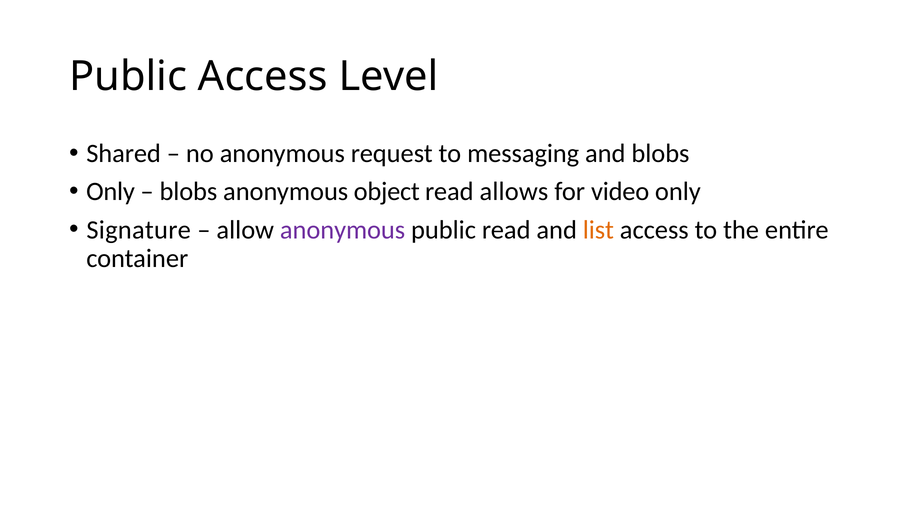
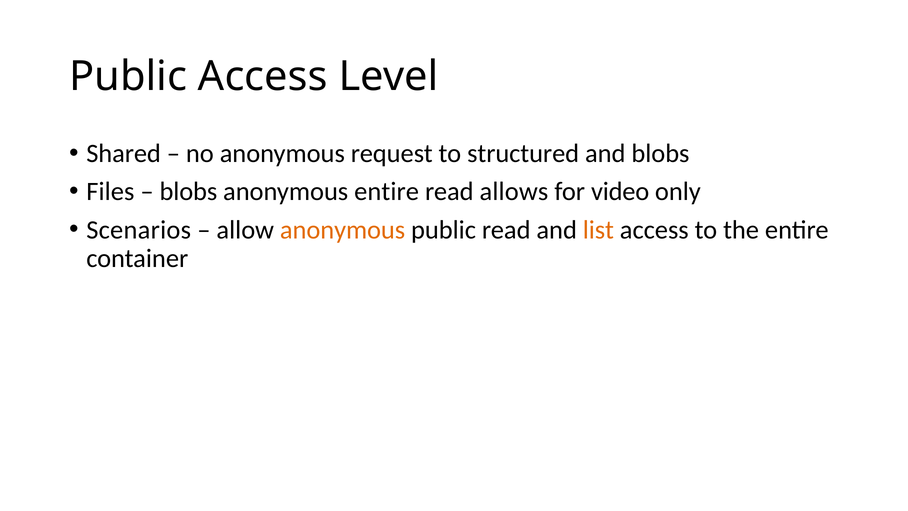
messaging: messaging -> structured (523, 154)
Only: Only -> Files (110, 192)
anonymous object: object -> entire (387, 192)
Signature: Signature -> Scenarios (139, 230)
anonymous colour: purple -> orange (343, 230)
